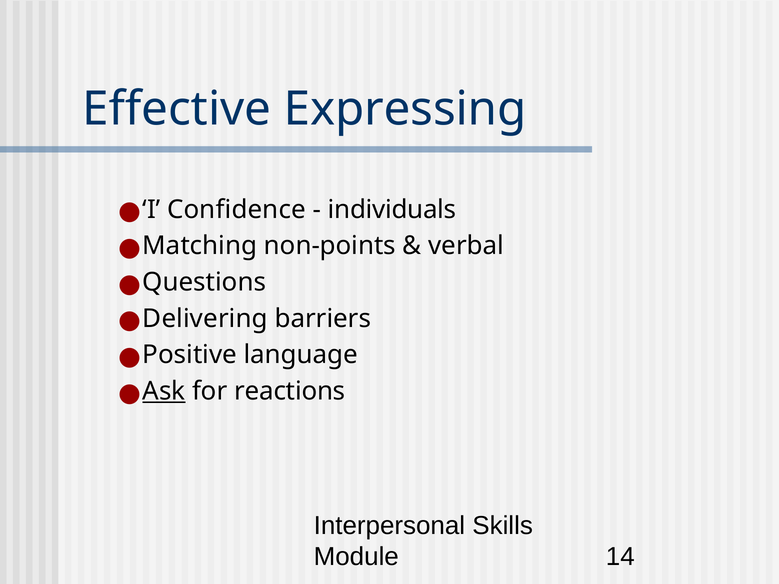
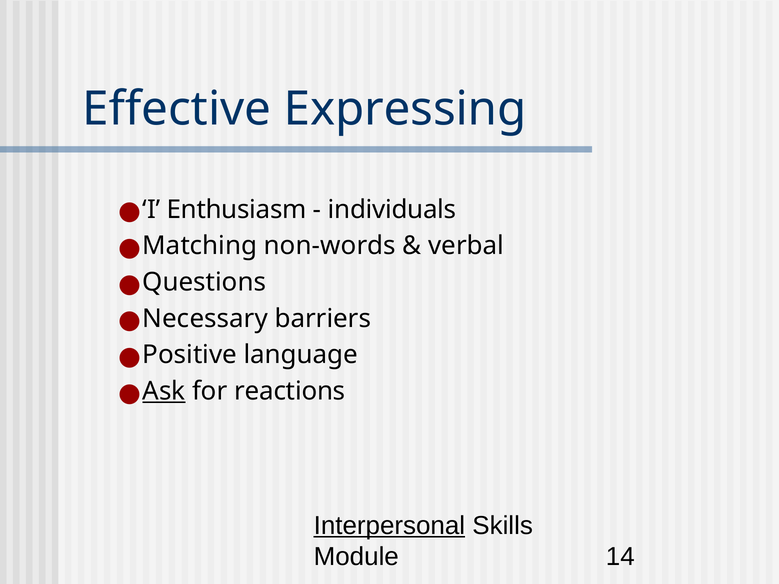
Confidence: Confidence -> Enthusiasm (237, 210)
non-points: non-points -> non-words (330, 246)
Delivering: Delivering -> Necessary (205, 319)
Interpersonal underline: none -> present (389, 526)
